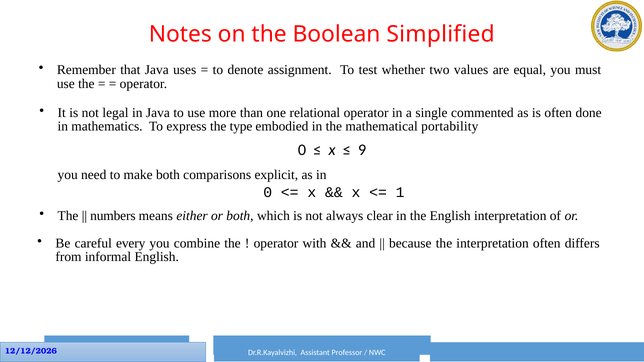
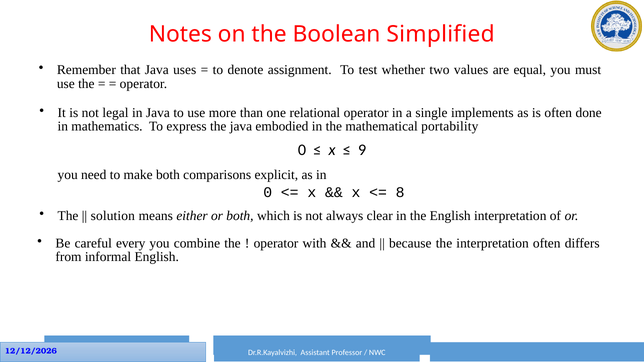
commented: commented -> implements (482, 113)
the type: type -> java (241, 127)
1: 1 -> 8 (400, 192)
numbers: numbers -> solution (113, 216)
